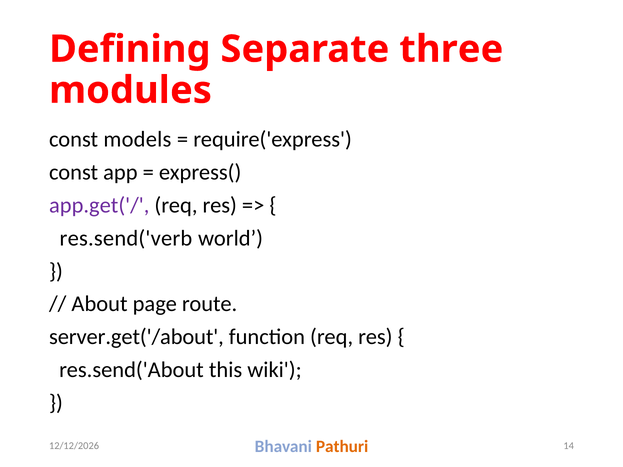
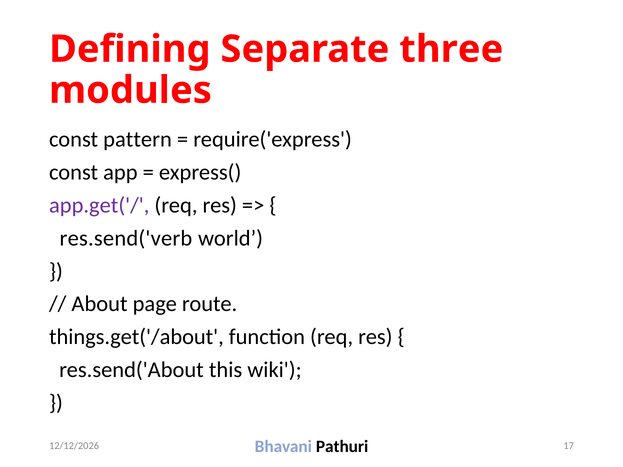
models: models -> pattern (138, 139)
server.get('/about: server.get('/about -> things.get('/about (136, 337)
Pathuri colour: orange -> black (342, 447)
14: 14 -> 17 (569, 446)
